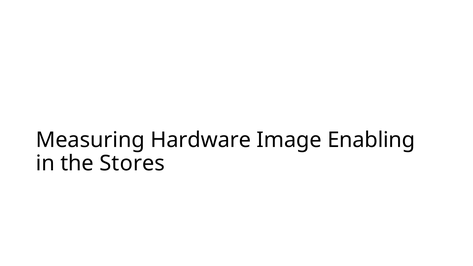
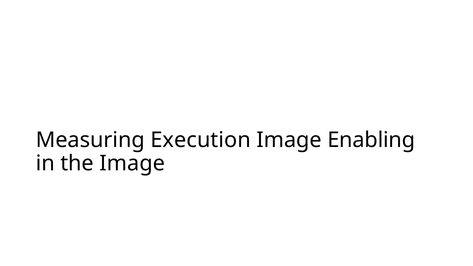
Hardware: Hardware -> Execution (201, 140)
the Stores: Stores -> Image (132, 163)
